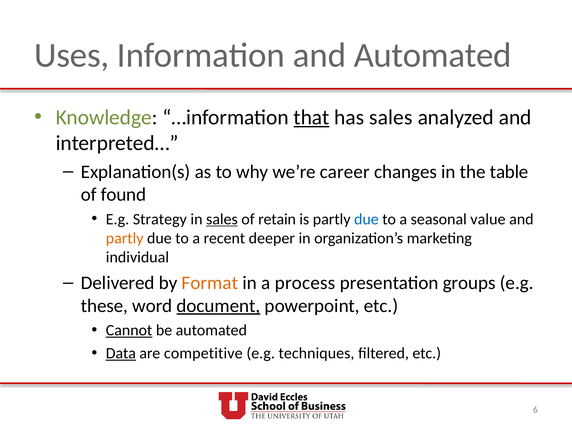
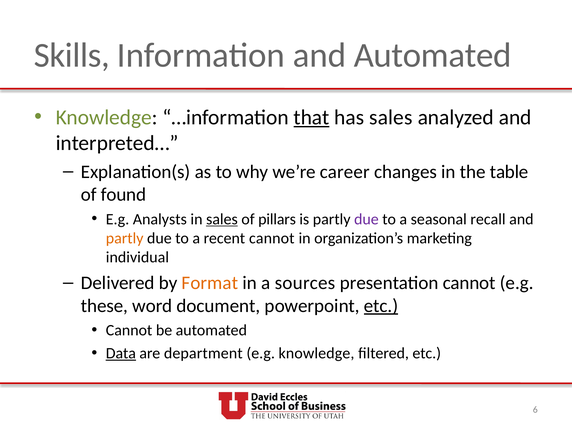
Uses: Uses -> Skills (72, 55)
Strategy: Strategy -> Analysts (160, 219)
retain: retain -> pillars (277, 219)
due colour: blue -> purple (366, 219)
value: value -> recall (488, 219)
recent deeper: deeper -> cannot (272, 238)
process: process -> sources (305, 283)
presentation groups: groups -> cannot (469, 283)
document underline: present -> none (218, 306)
etc underline: none -> present (381, 306)
Cannot underline: present -> none (129, 330)
competitive: competitive -> department (203, 353)
e.g techniques: techniques -> knowledge (316, 353)
